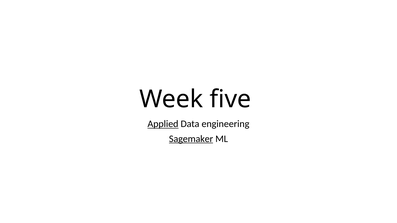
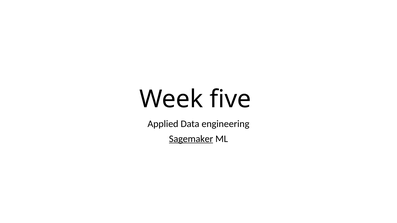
Applied underline: present -> none (163, 124)
